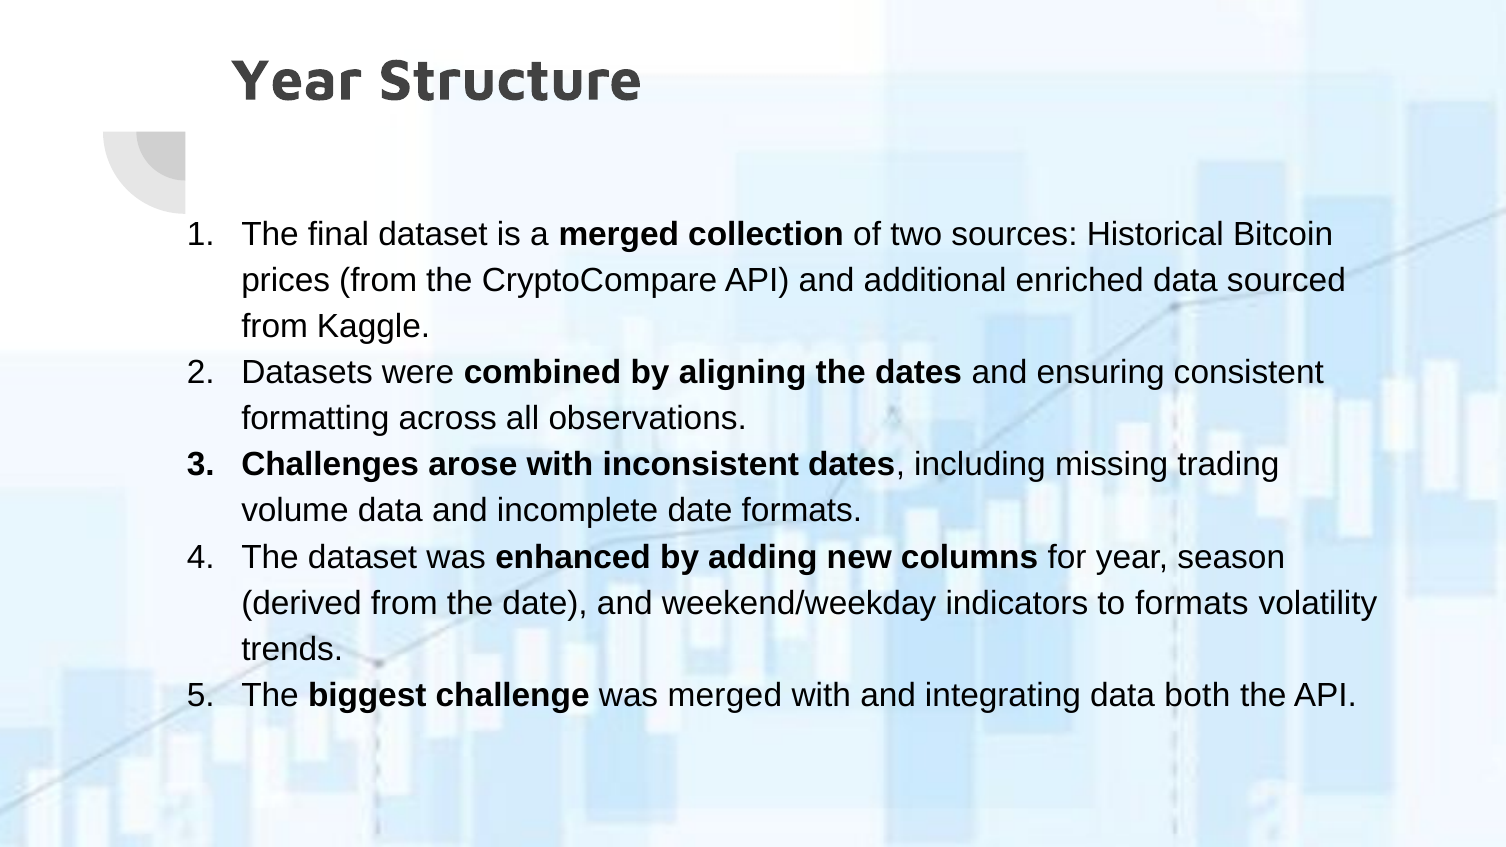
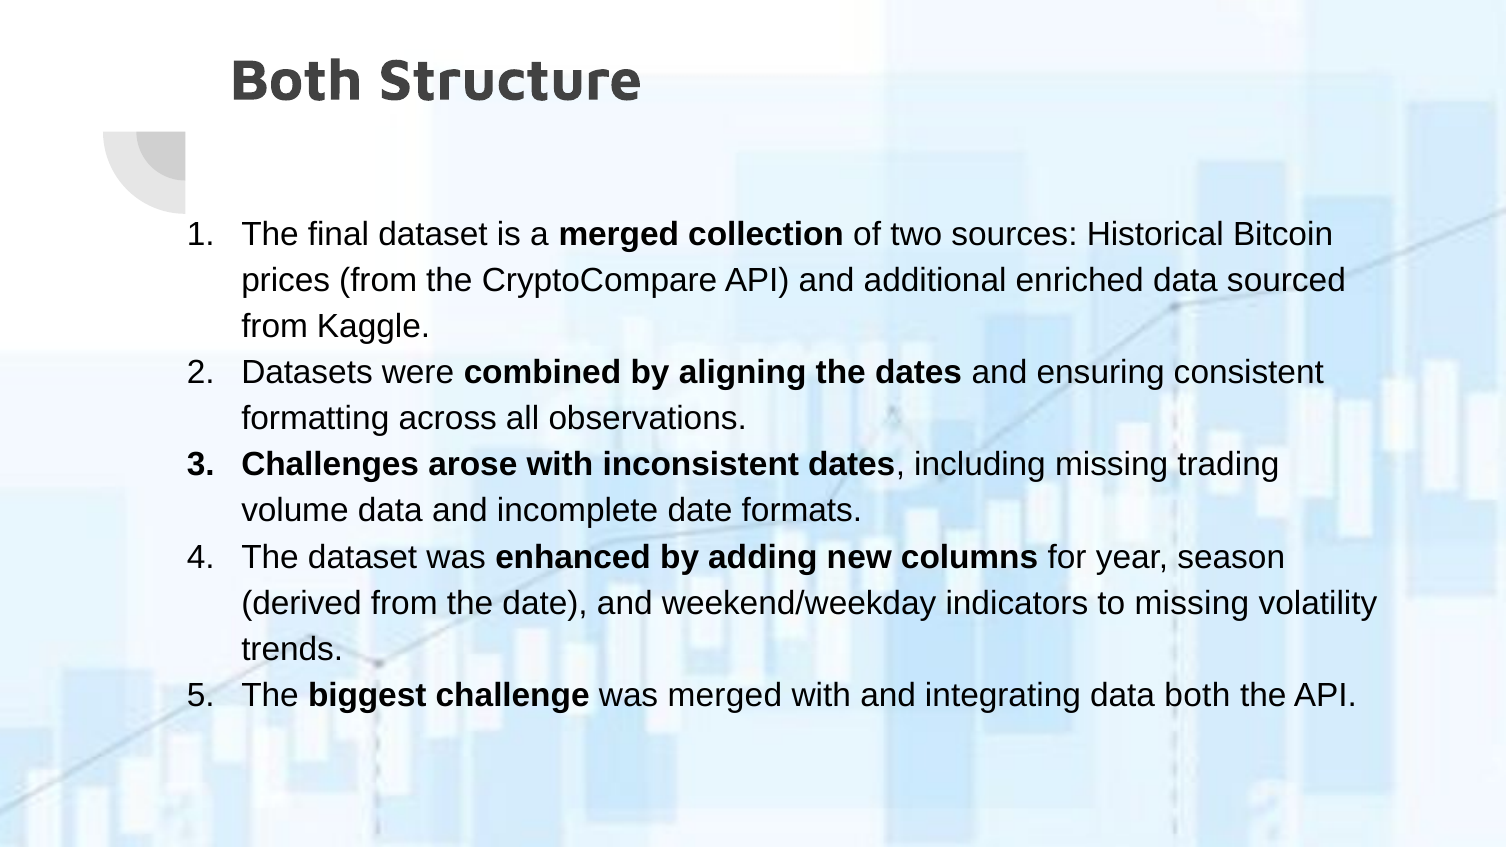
Year: Year -> Both (296, 80)
to formats: formats -> missing (1192, 603)
